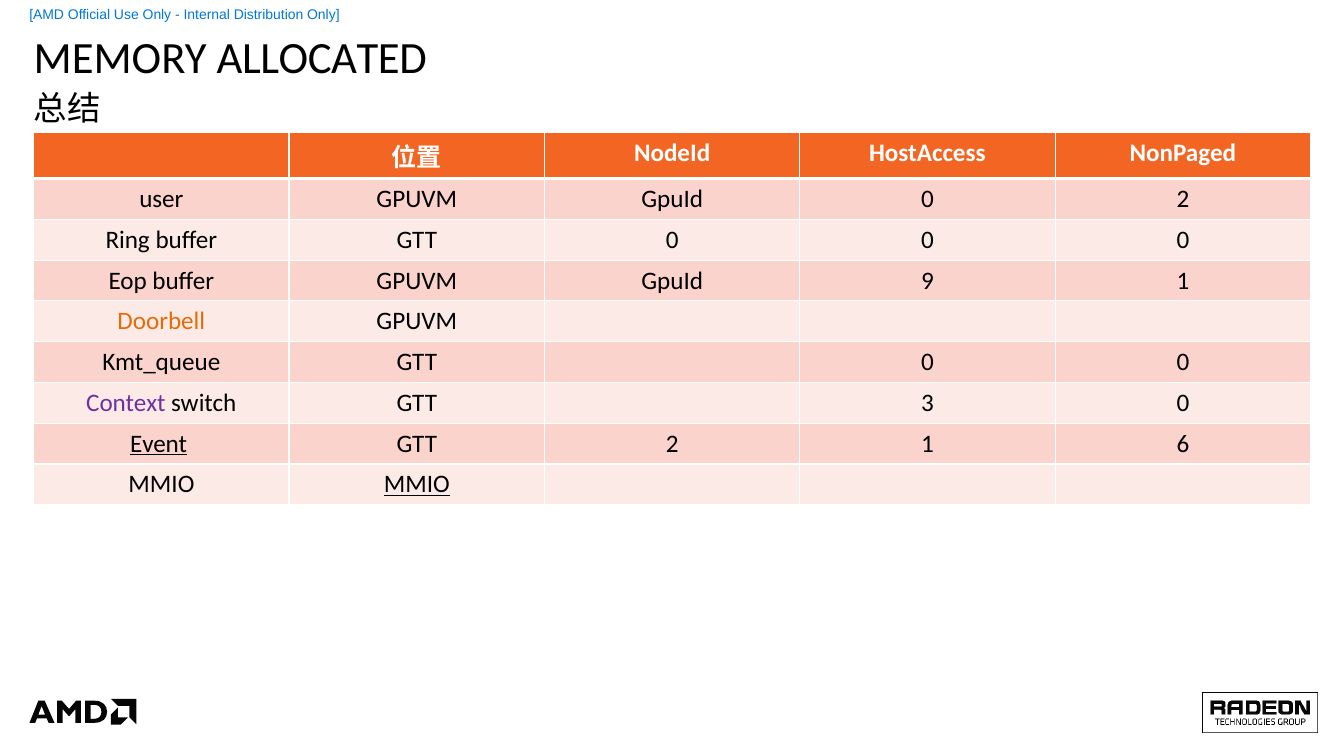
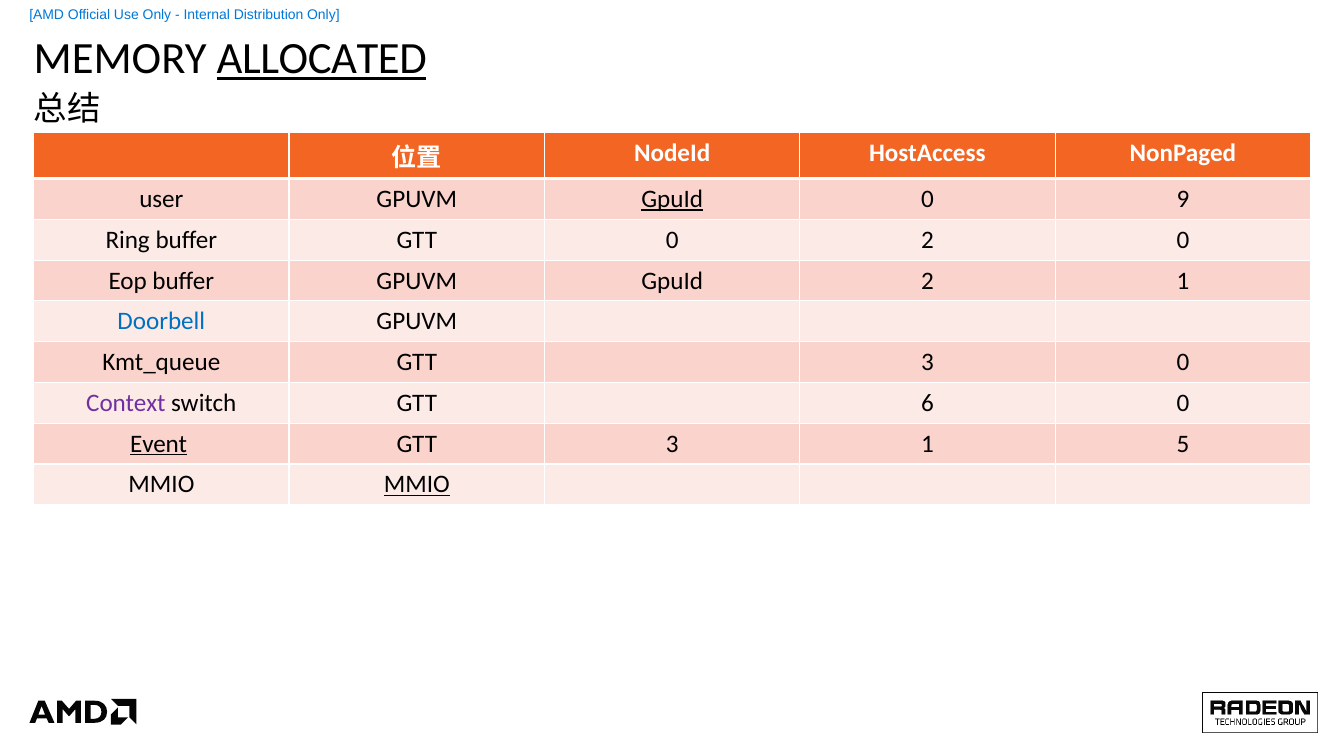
ALLOCATED underline: none -> present (322, 59)
GpuId underline: none -> present (672, 199)
0 2: 2 -> 9 (1183, 199)
buffer GTT 0 0: 0 -> 2 (928, 240)
GpuId 9: 9 -> 2 (928, 281)
Doorbell colour: orange -> blue (161, 322)
0: 0 -> 3 (928, 362)
3: 3 -> 6 (928, 403)
2: 2 -> 3 (672, 444)
6: 6 -> 5 (1183, 444)
